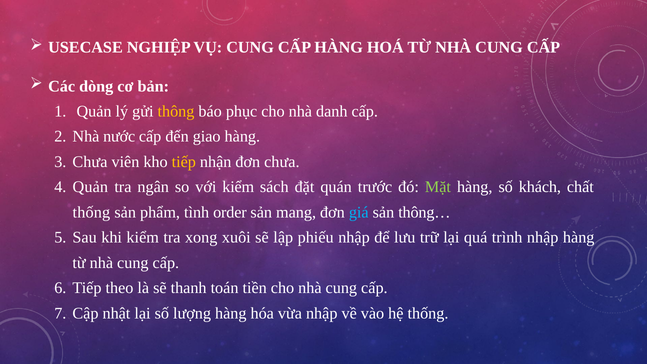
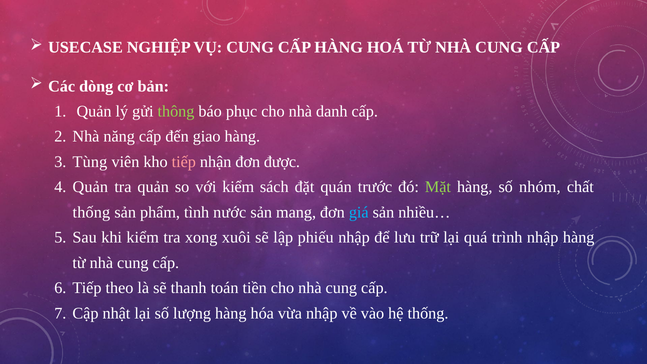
thông colour: yellow -> light green (176, 111)
nước: nước -> năng (119, 137)
Chưa: Chưa -> Tùng (90, 162)
tiếp colour: yellow -> pink (184, 162)
đơn chưa: chưa -> được (282, 162)
tra ngân: ngân -> quản (153, 187)
khách: khách -> nhóm (540, 187)
order: order -> nước (230, 212)
thông…: thông… -> nhiều… (424, 212)
